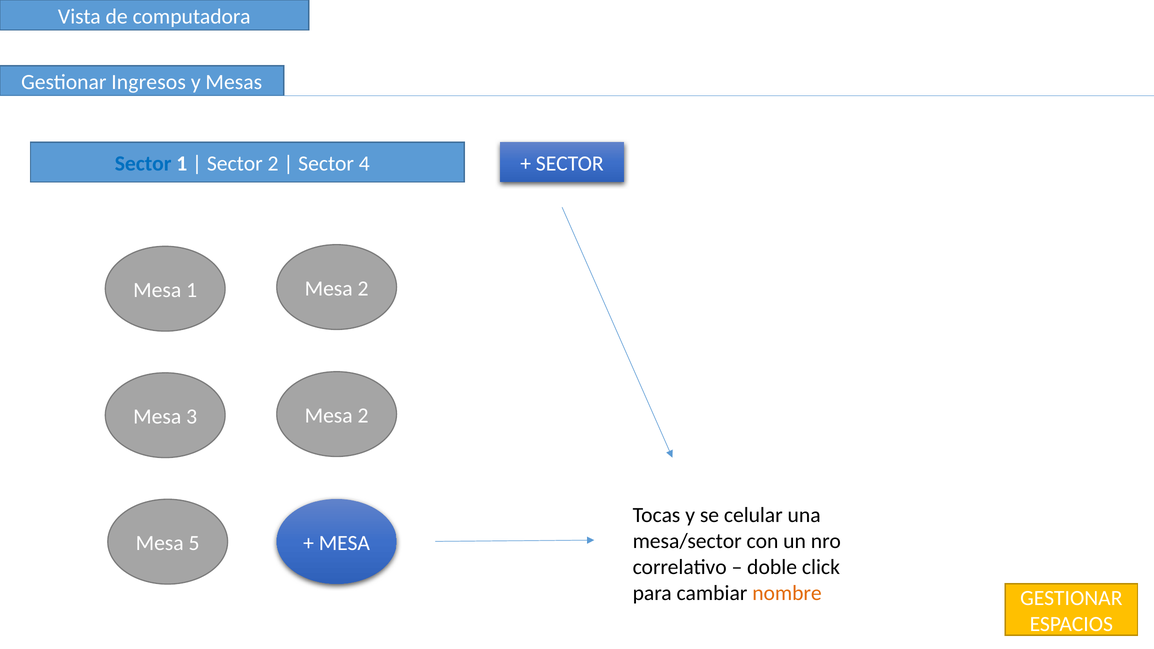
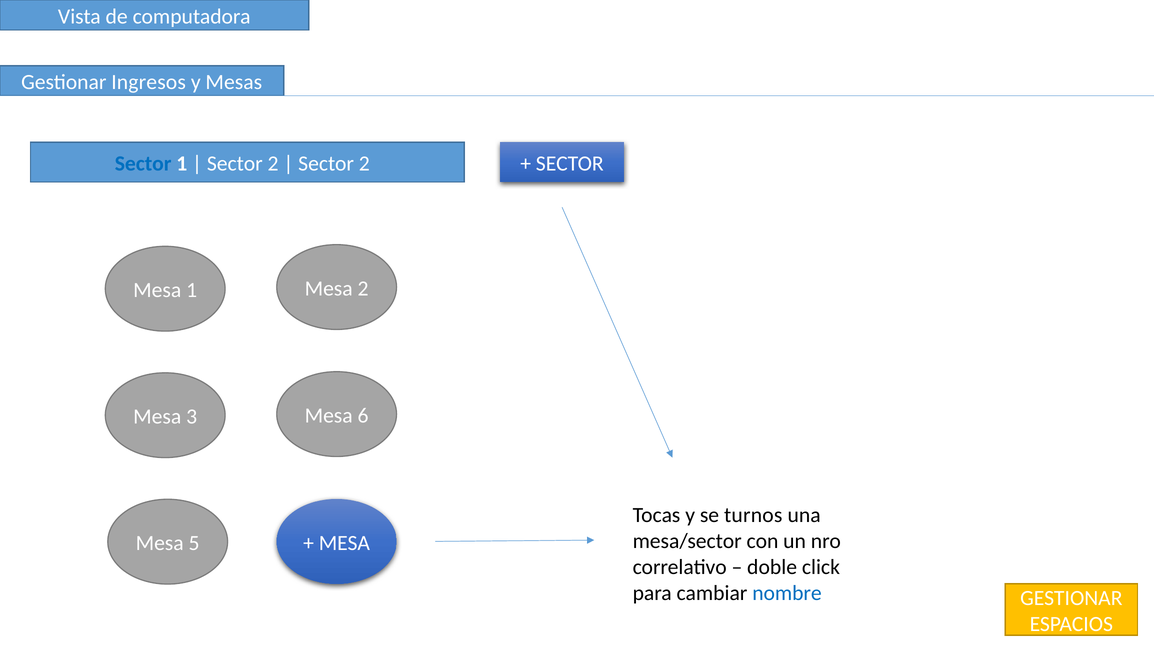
4: 4 -> 2 (364, 164)
2: 2 -> 6 (363, 416)
celular: celular -> turnos (753, 515)
nombre colour: orange -> blue (787, 593)
